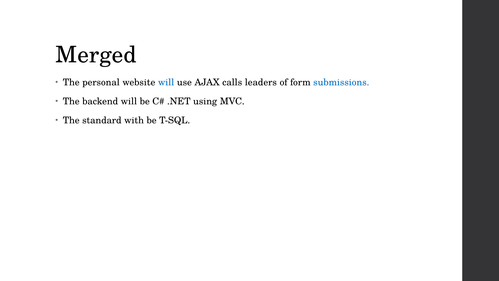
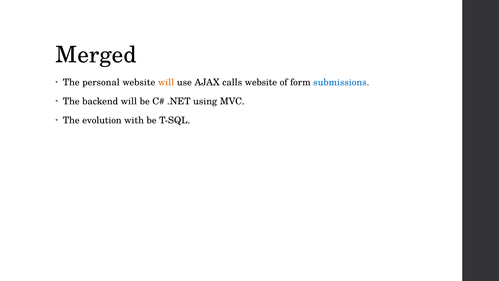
will colour: blue -> orange (166, 82)
calls leaders: leaders -> website (261, 82)
standard: standard -> evolution (102, 120)
